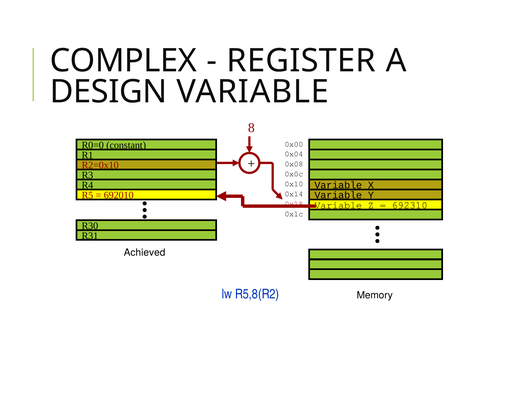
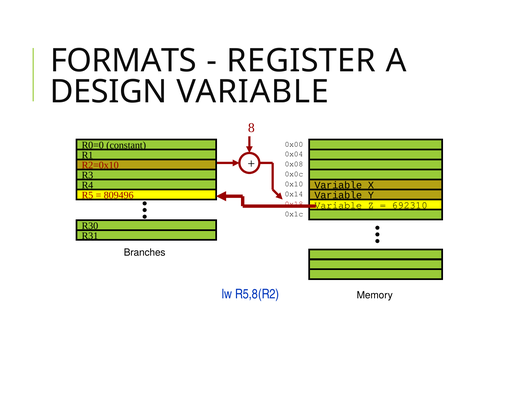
COMPLEX: COMPLEX -> FORMATS (123, 61)
692010: 692010 -> 809496 (119, 195)
Achieved: Achieved -> Branches (145, 253)
